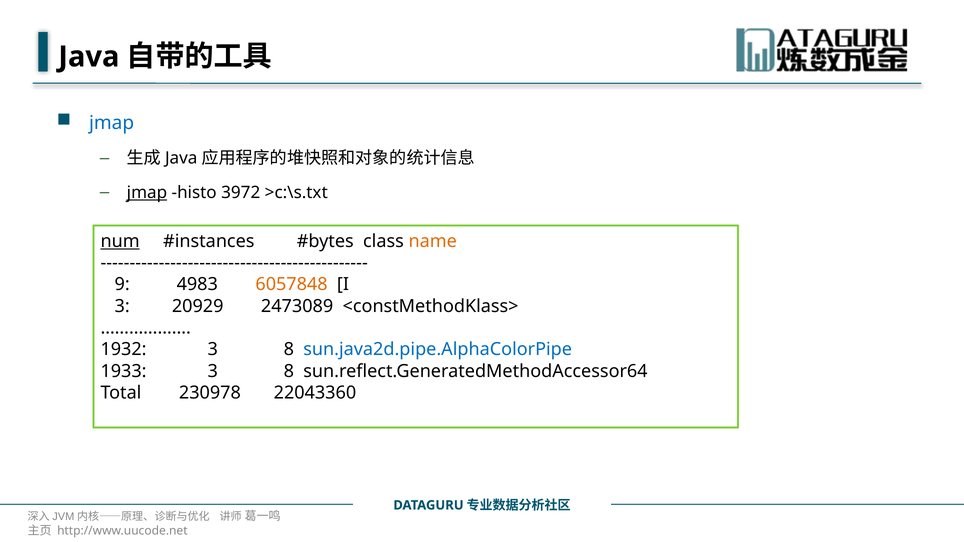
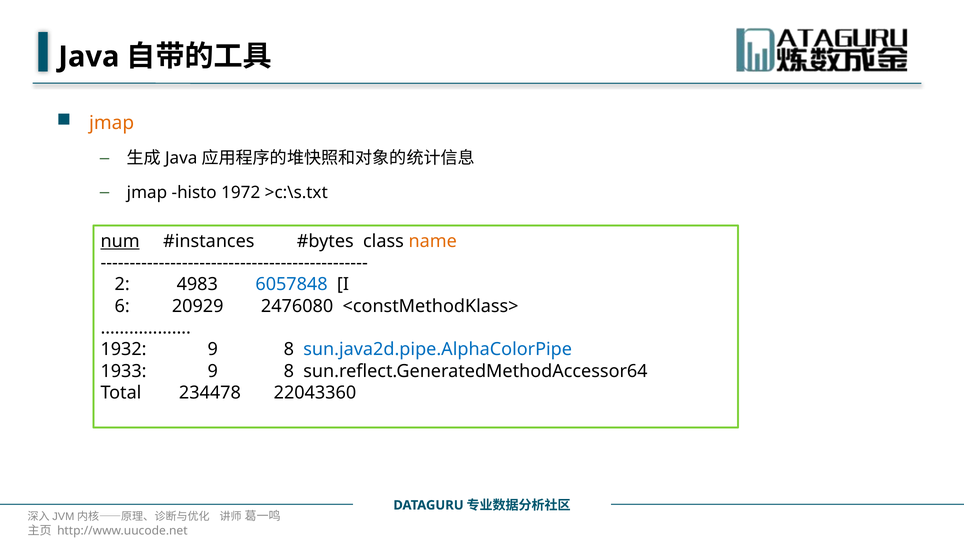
jmap colour: blue -> orange (112, 123)
jmap underline: present -> none (147, 192)
3972: 3972 -> 1972 (241, 192)
9: 9 -> 2 (122, 284)
6057848 colour: orange -> blue (292, 284)
3: 3 -> 6 (122, 306)
2473089: 2473089 -> 2476080 (297, 306)
1932 3: 3 -> 9 (213, 349)
1933 3: 3 -> 9 (213, 371)
230978: 230978 -> 234478 (210, 393)
